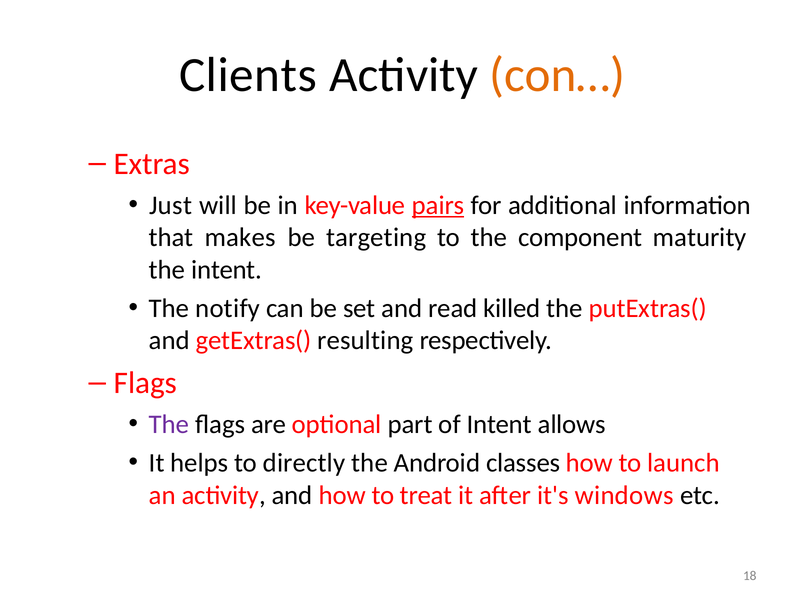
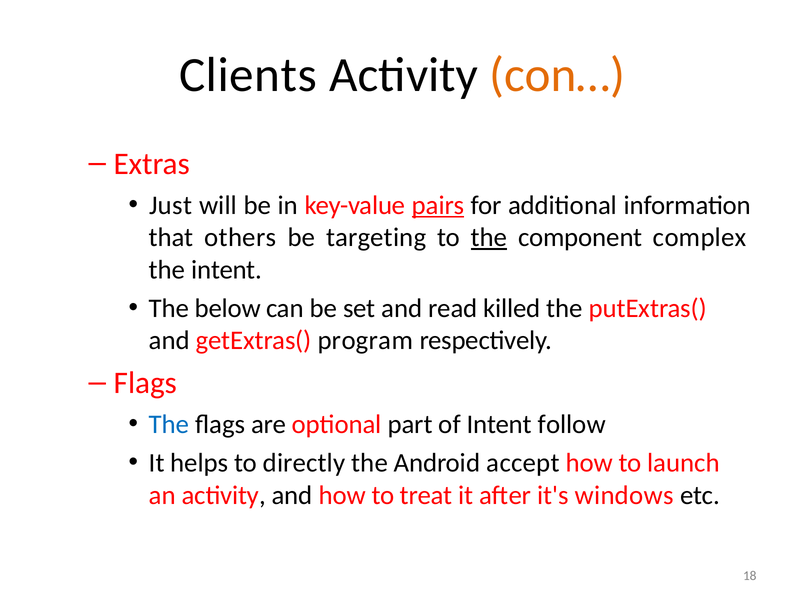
makes: makes -> others (240, 237)
the underline: none -> present (489, 237)
maturity: maturity -> complex (700, 237)
notify: notify -> below (228, 308)
resulting: resulting -> program (365, 340)
The colour: purple -> blue (169, 424)
allows: allows -> follow (572, 424)
classes: classes -> accept (523, 463)
